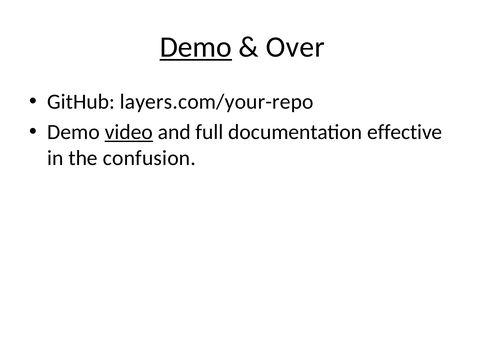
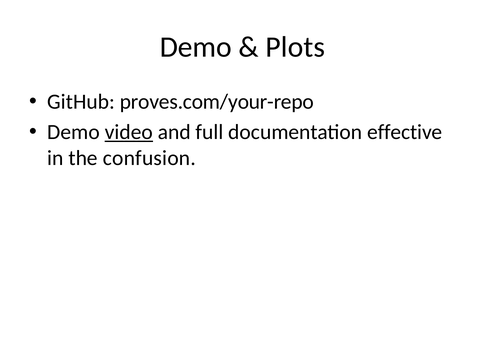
Demo underline: present -> none (196, 47)
Over: Over -> Plots (295, 47)
layers.com/your-repo: layers.com/your-repo -> proves.com/your-repo (217, 102)
